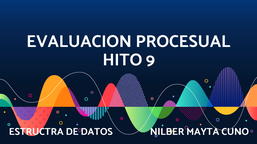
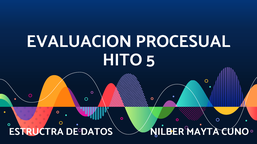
9: 9 -> 5 (150, 60)
